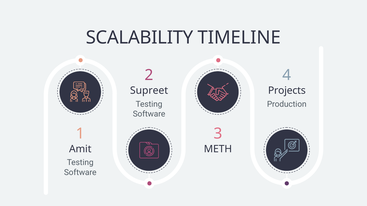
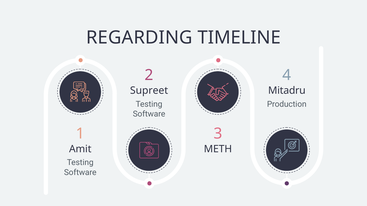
SCALABILITY: SCALABILITY -> REGARDING (139, 38)
Projects: Projects -> Mitadru (287, 91)
